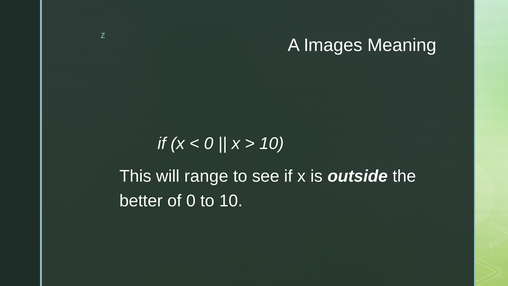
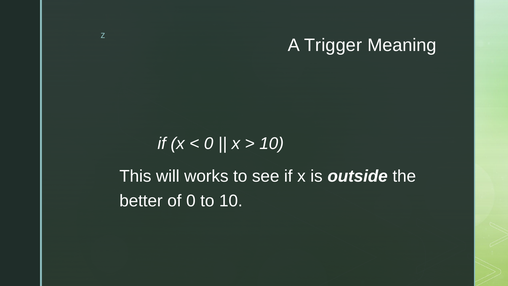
Images: Images -> Trigger (333, 45)
range: range -> works (206, 176)
